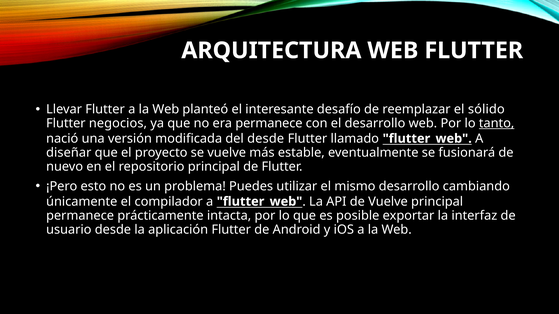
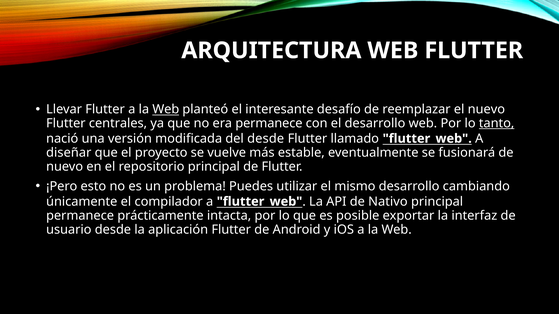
Web underline: none -> present (166, 110)
el sólido: sólido -> nuevo (486, 110)
negocios: negocios -> centrales (118, 123)
de Vuelve: Vuelve -> Nativo (388, 202)
